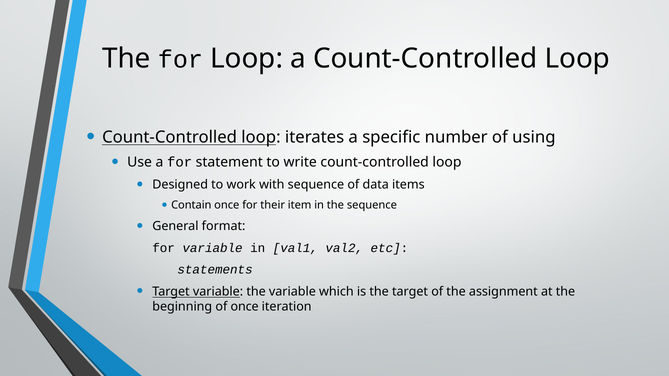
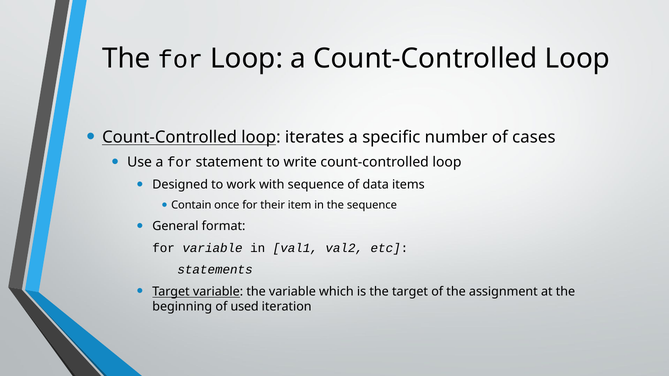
using: using -> cases (534, 137)
of once: once -> used (245, 307)
